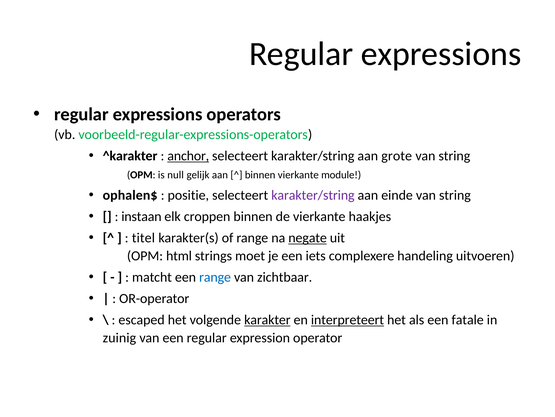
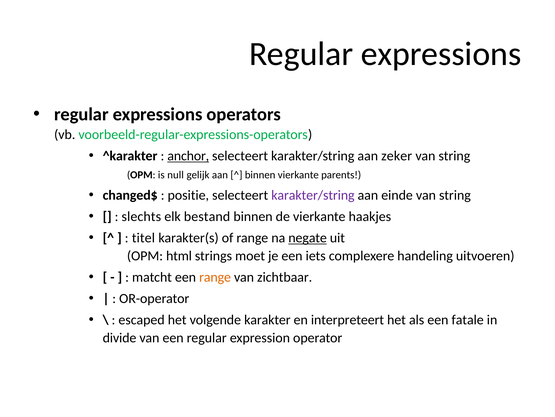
grote: grote -> zeker (397, 156)
module: module -> parents (341, 175)
ophalen$: ophalen$ -> changed$ (130, 195)
instaan: instaan -> slechts (141, 216)
croppen: croppen -> bestand (207, 216)
range colour: blue -> orange (215, 277)
karakter underline: present -> none (267, 319)
interpreteert underline: present -> none (347, 319)
zuinig: zuinig -> divide (120, 337)
